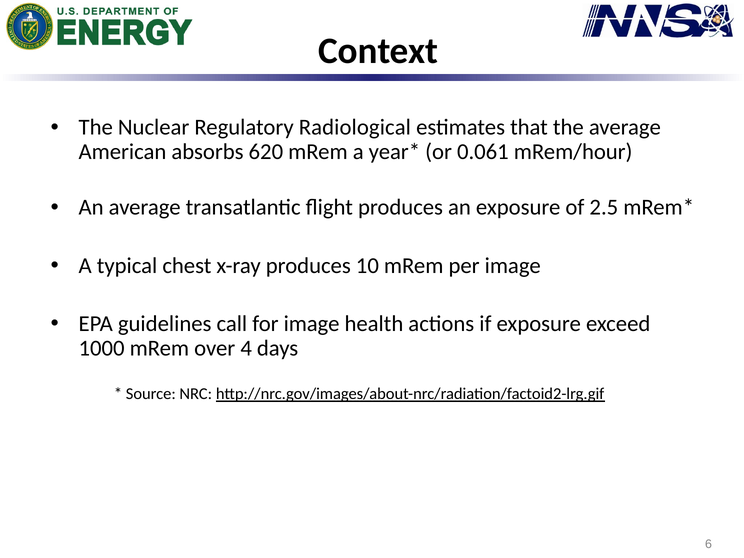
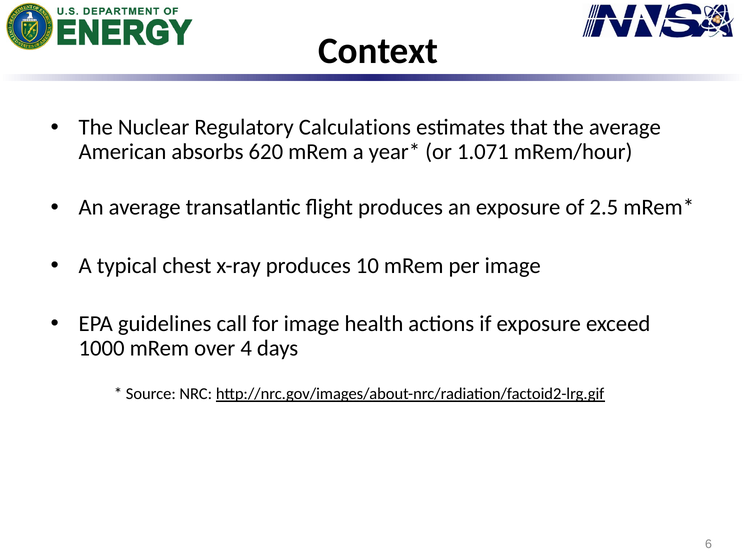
Radiological: Radiological -> Calculations (355, 127)
0.061: 0.061 -> 1.071 (483, 152)
